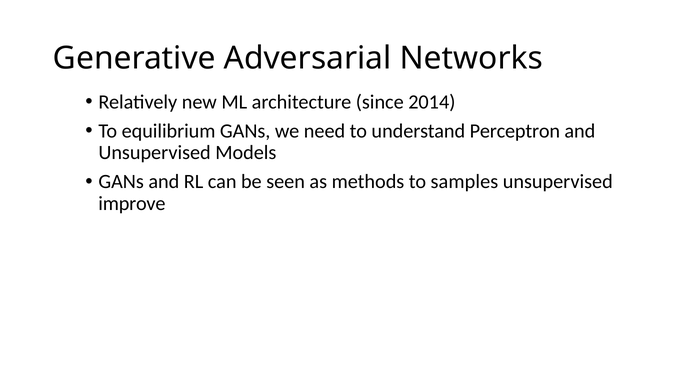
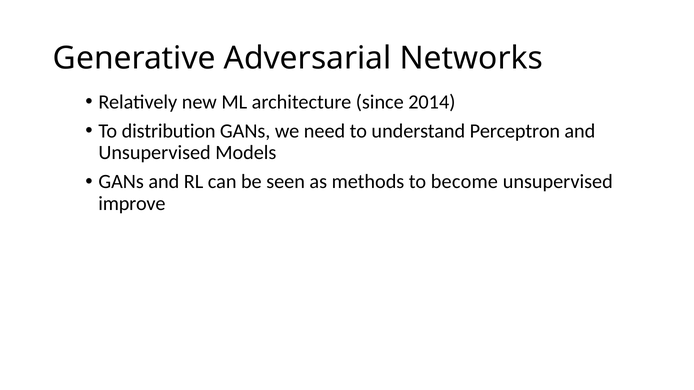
equilibrium: equilibrium -> distribution (169, 131)
samples: samples -> become (464, 182)
